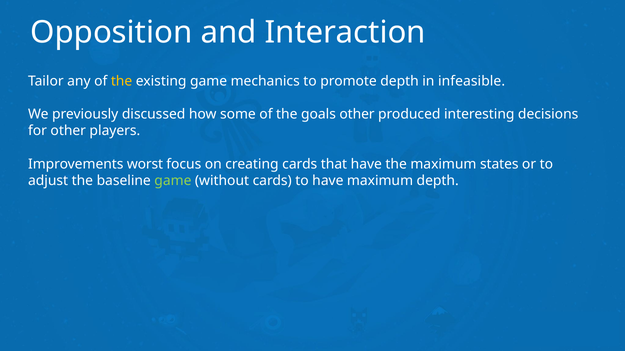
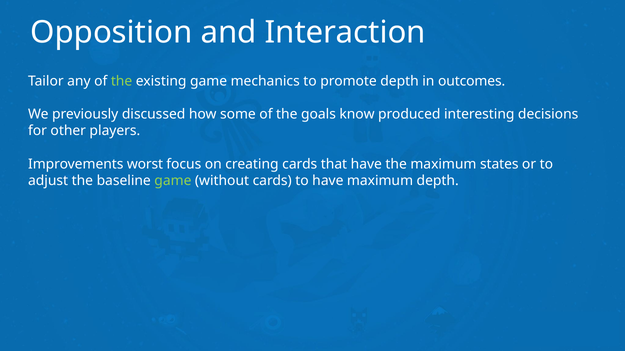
the colour: yellow -> light green (122, 81)
infeasible: infeasible -> outcomes (472, 81)
goals other: other -> know (357, 114)
